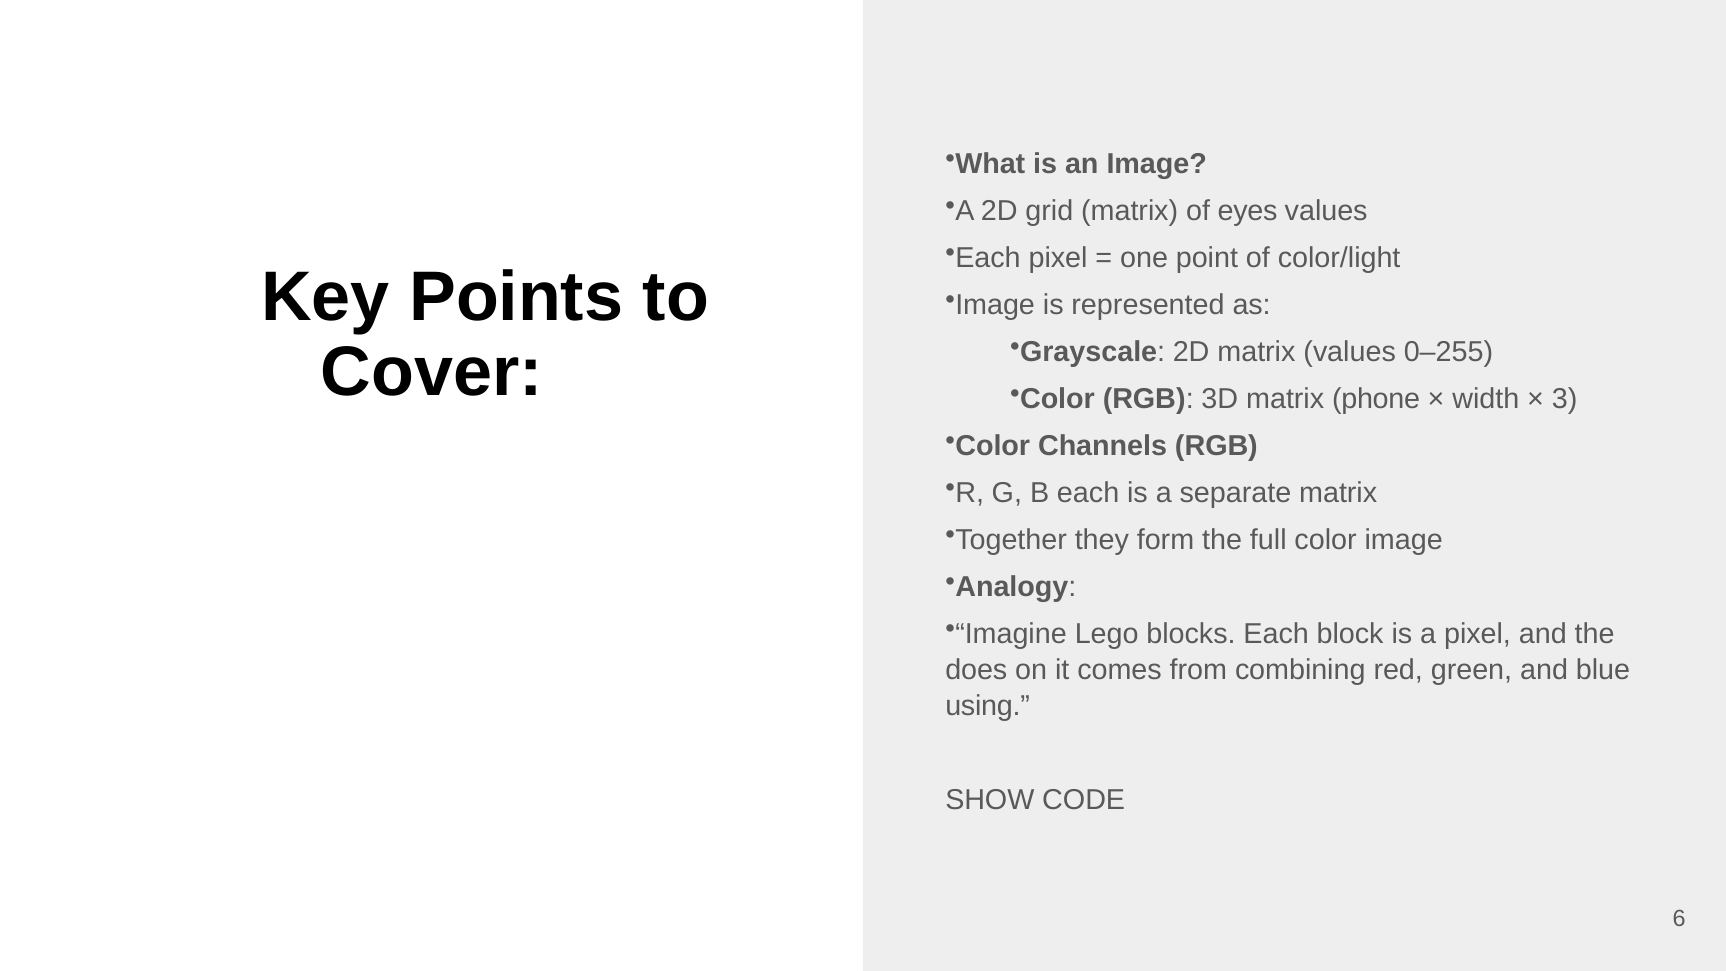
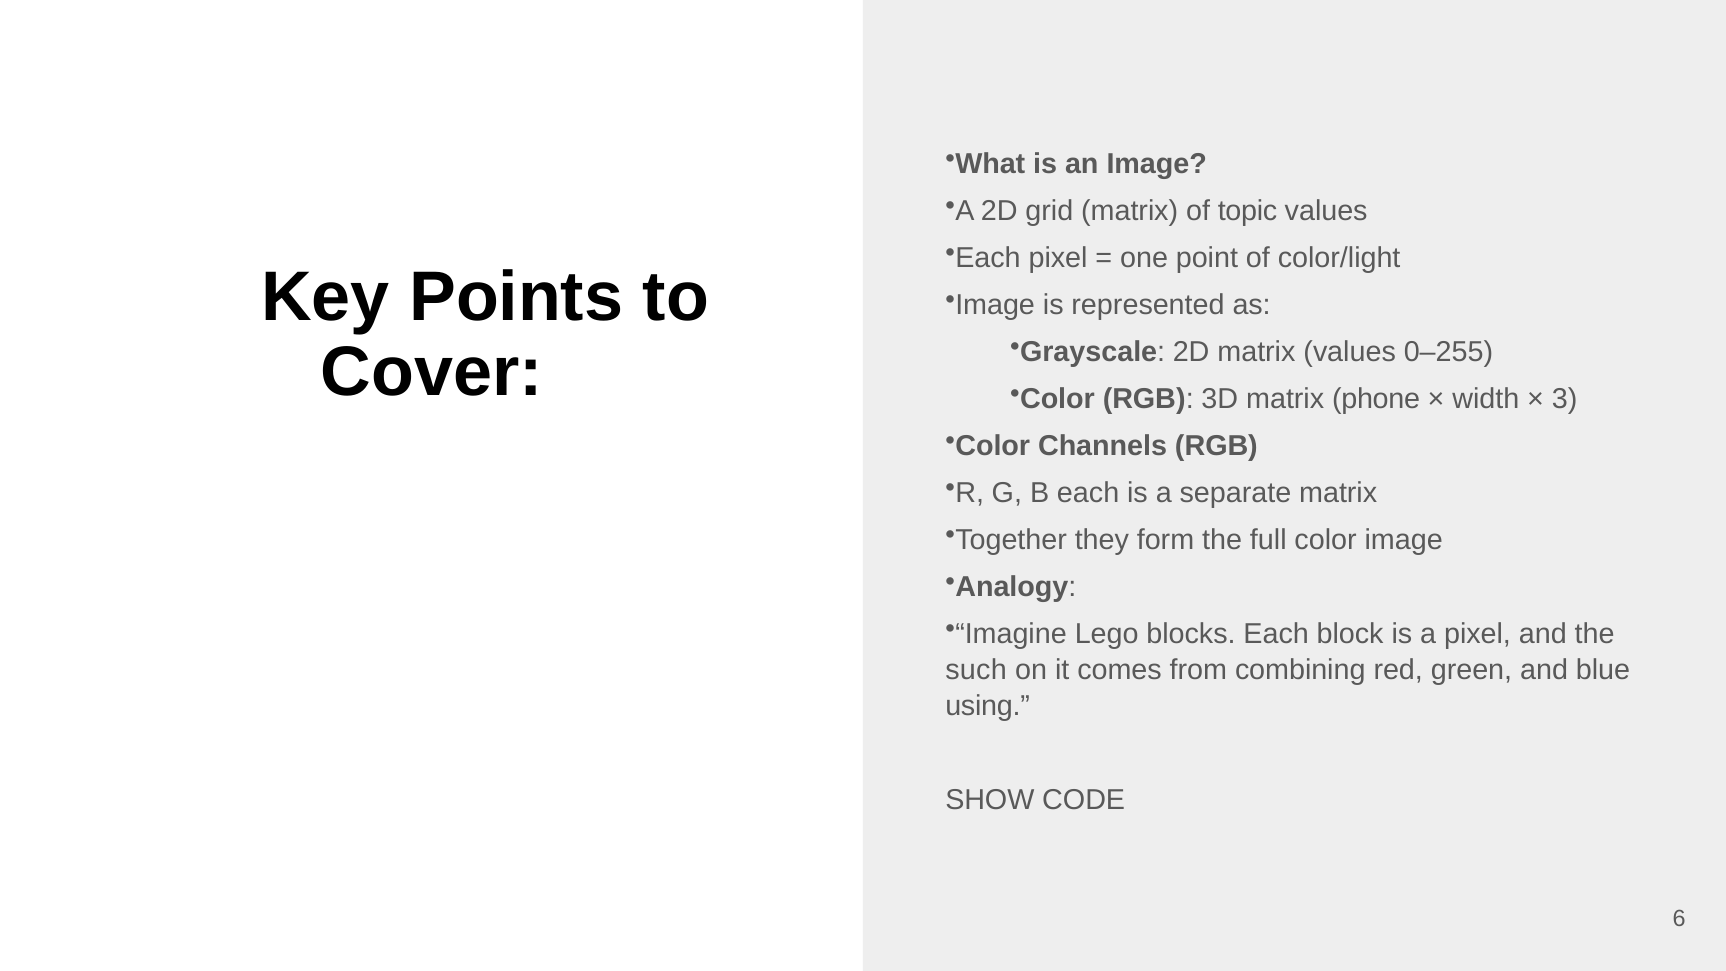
eyes: eyes -> topic (1248, 211)
does: does -> such (976, 670)
